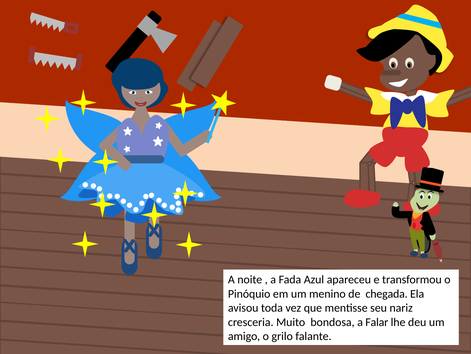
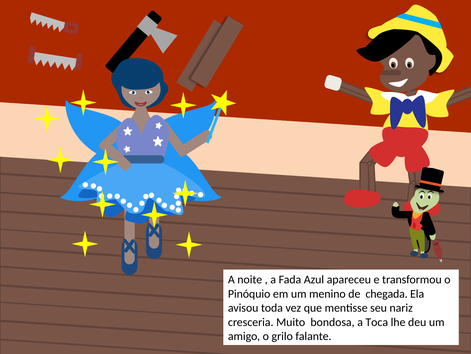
Falar: Falar -> Toca (377, 322)
